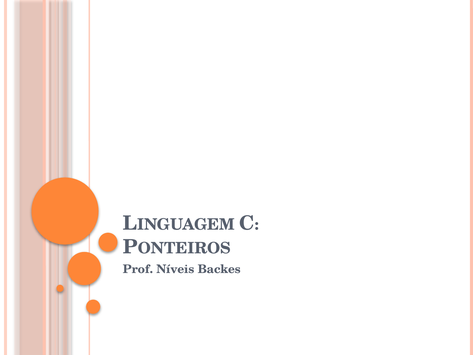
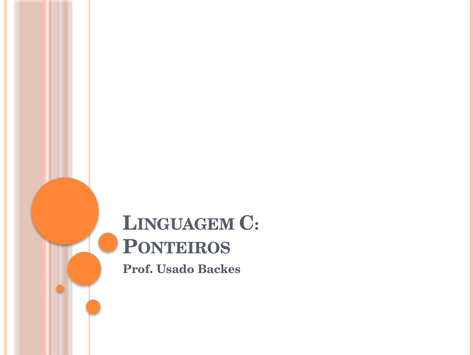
Níveis: Níveis -> Usado (175, 269)
